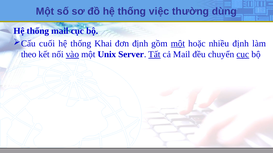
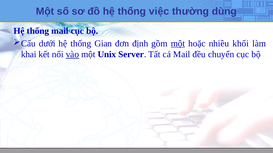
cuối: cuối -> dưới (47, 44)
Khai: Khai -> Gian (103, 44)
nhiều định: định -> khối (241, 44)
theo: theo -> khai (29, 55)
Tất underline: present -> none (154, 55)
cục underline: present -> none (243, 55)
